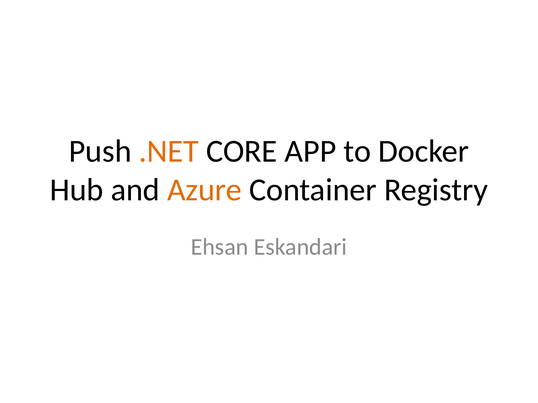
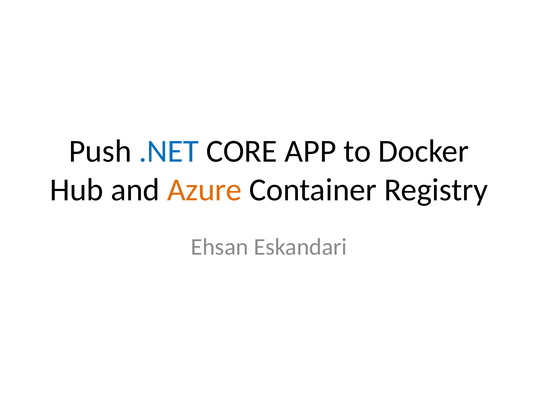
.NET colour: orange -> blue (169, 152)
